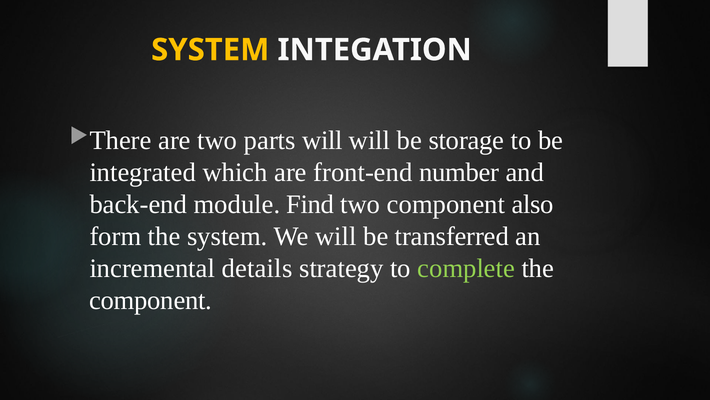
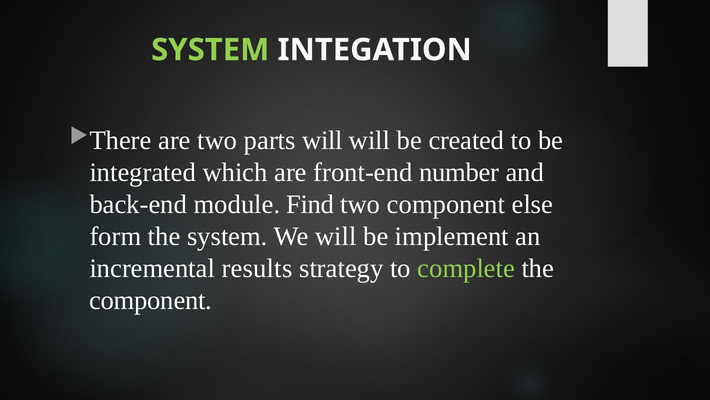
SYSTEM colour: yellow -> light green (210, 50)
storage: storage -> created (466, 140)
also: also -> else (532, 204)
transferred: transferred -> implement (452, 236)
details: details -> results (257, 268)
